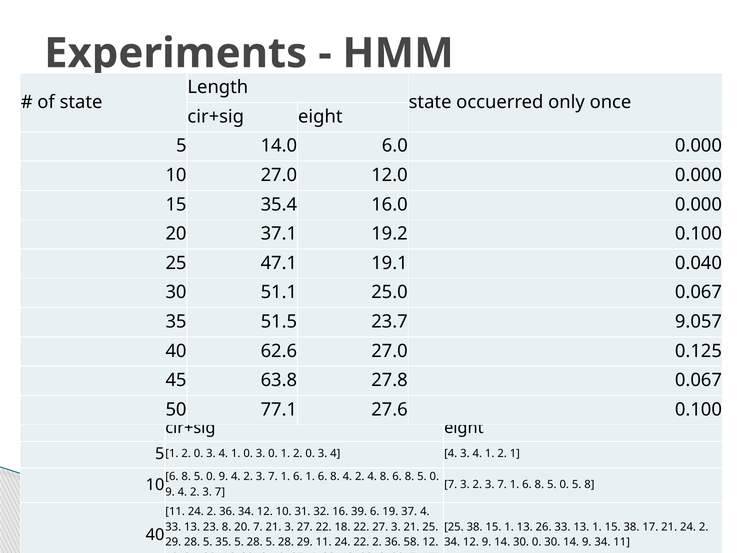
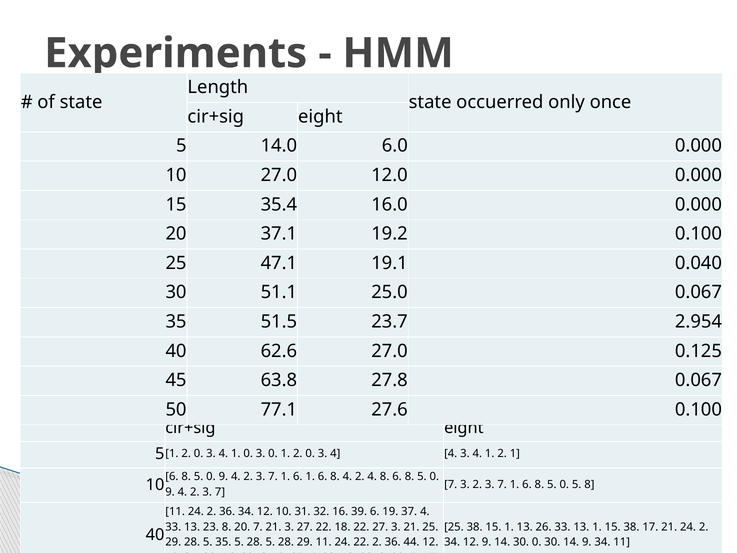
9.057: 9.057 -> 2.954 (698, 322)
58: 58 -> 44 (412, 542)
